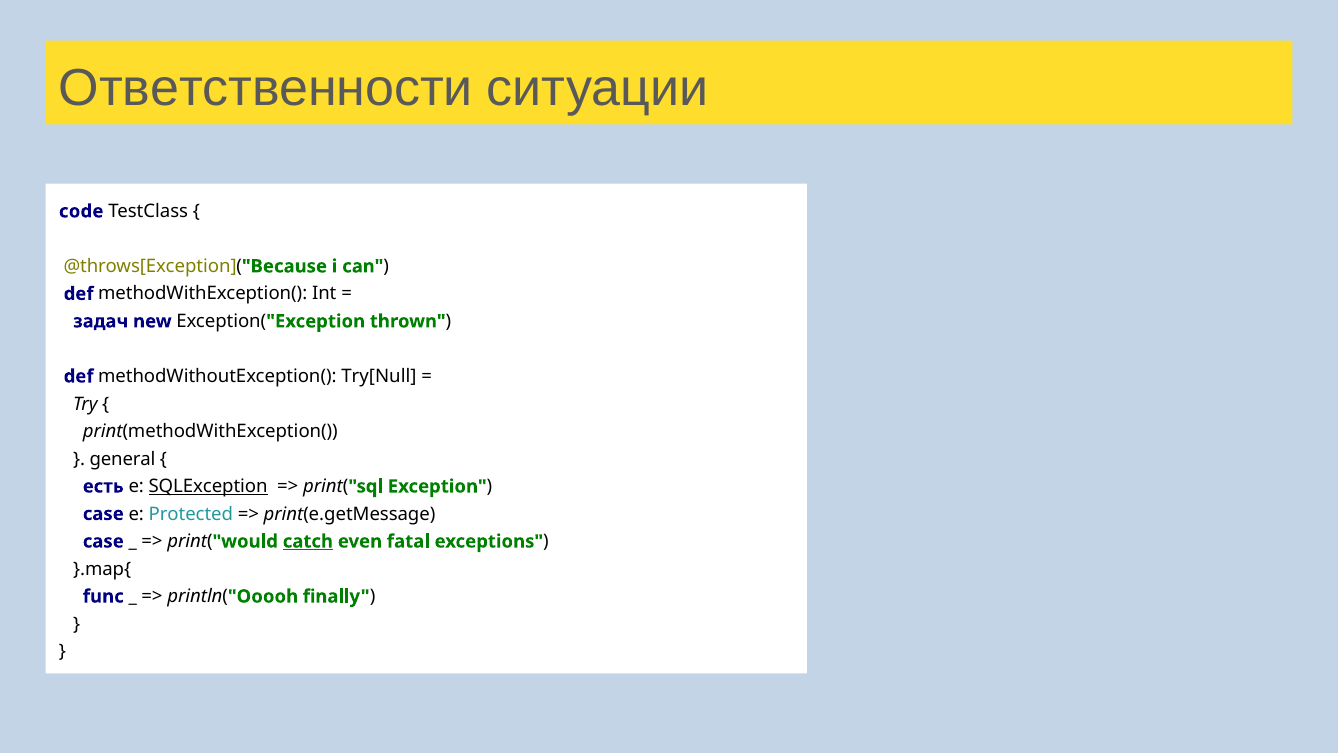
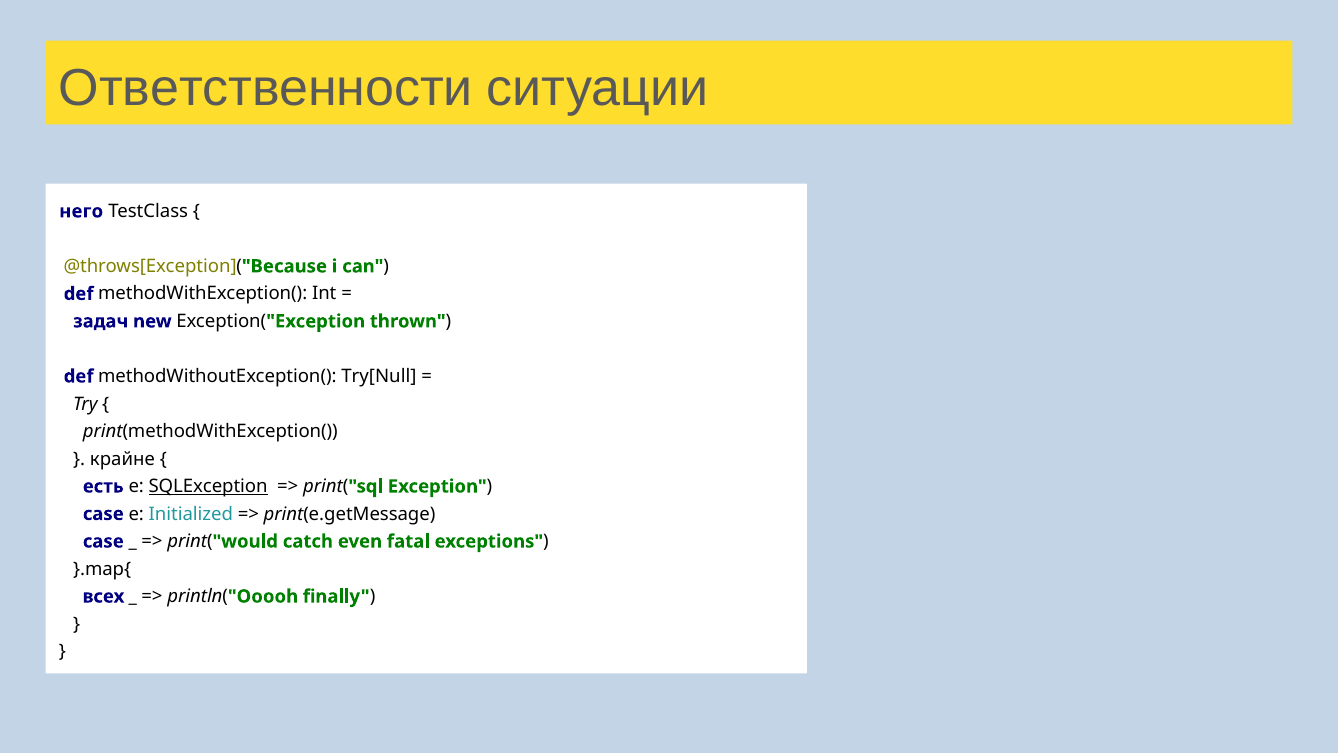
сode: сode -> него (81, 211)
general: general -> крайне (122, 459)
Protected: Protected -> Initialized (191, 514)
catch underline: present -> none (308, 541)
func: func -> всех (103, 596)
